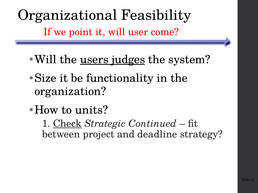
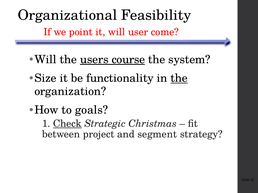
judges: judges -> course (128, 60)
the underline: none -> present (179, 78)
units: units -> goals (92, 110)
Continued: Continued -> Christmas (153, 124)
deadline: deadline -> segment (157, 135)
